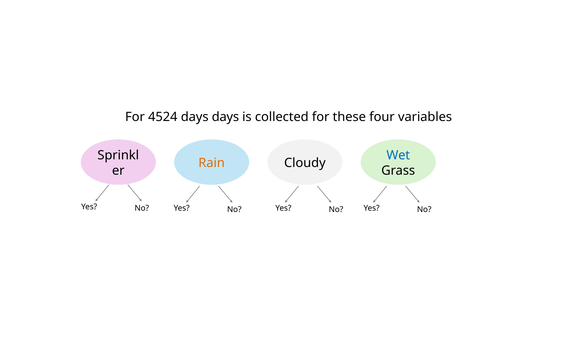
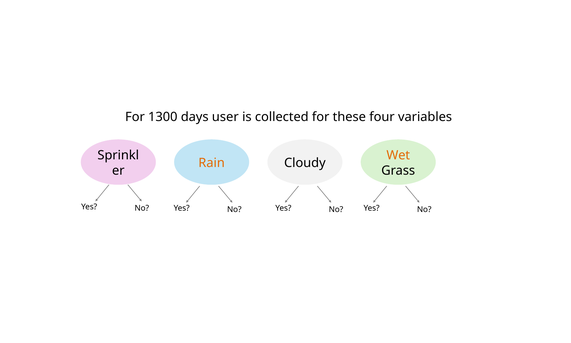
4524: 4524 -> 1300 (163, 117)
days days: days -> user (225, 117)
Wet colour: blue -> orange (398, 155)
